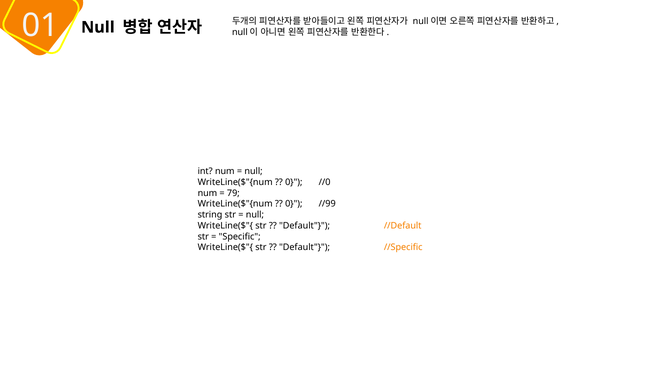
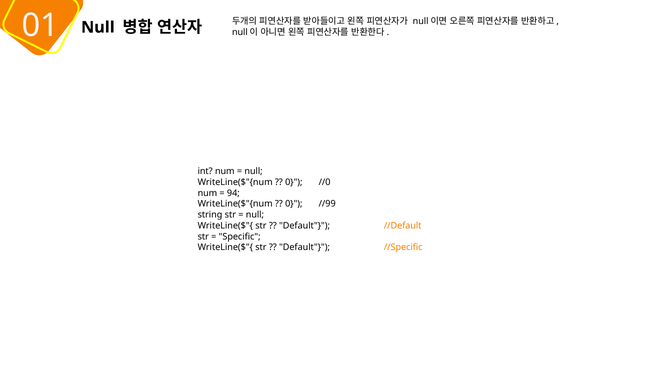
79: 79 -> 94 (233, 193)
